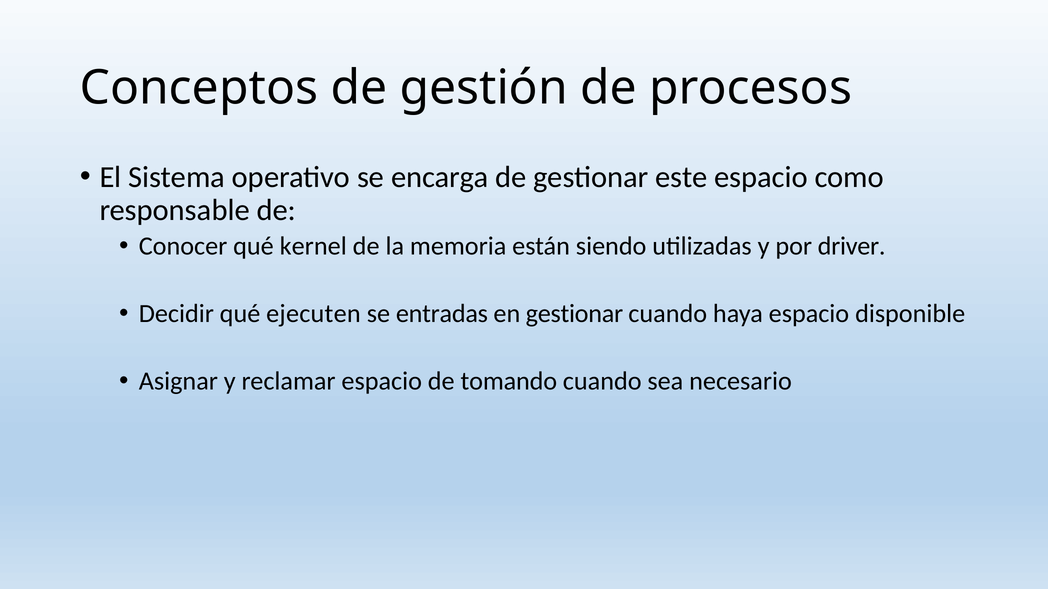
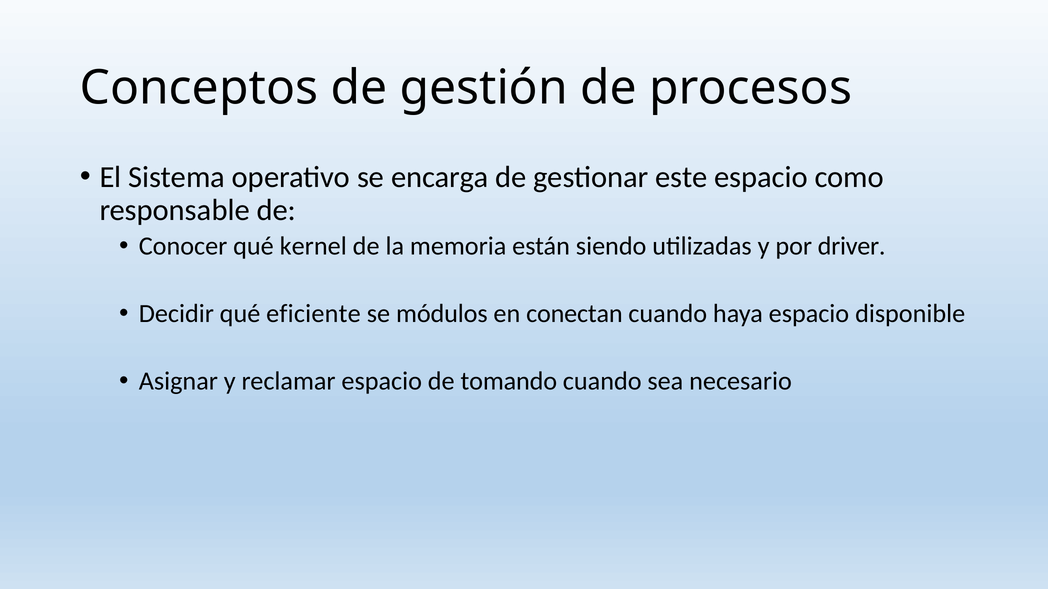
ejecuten: ejecuten -> eficiente (313, 314)
entradas: entradas -> módulos (442, 314)
en gestionar: gestionar -> conectan (574, 314)
